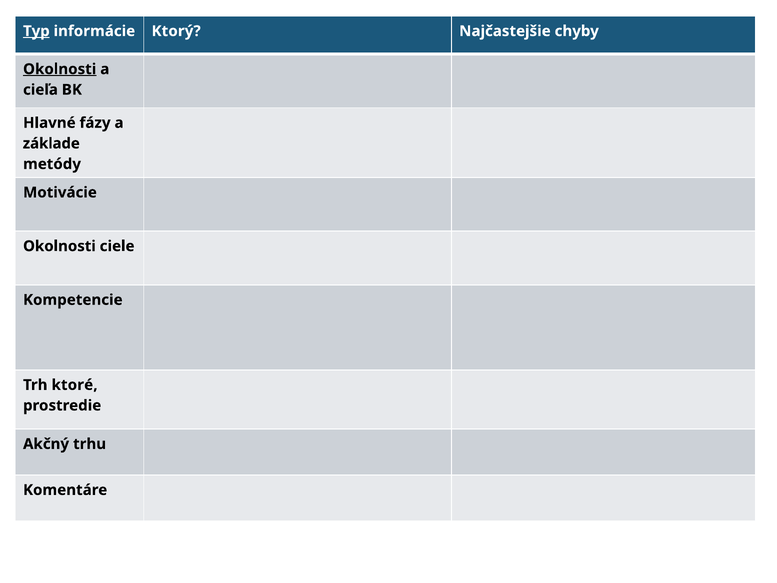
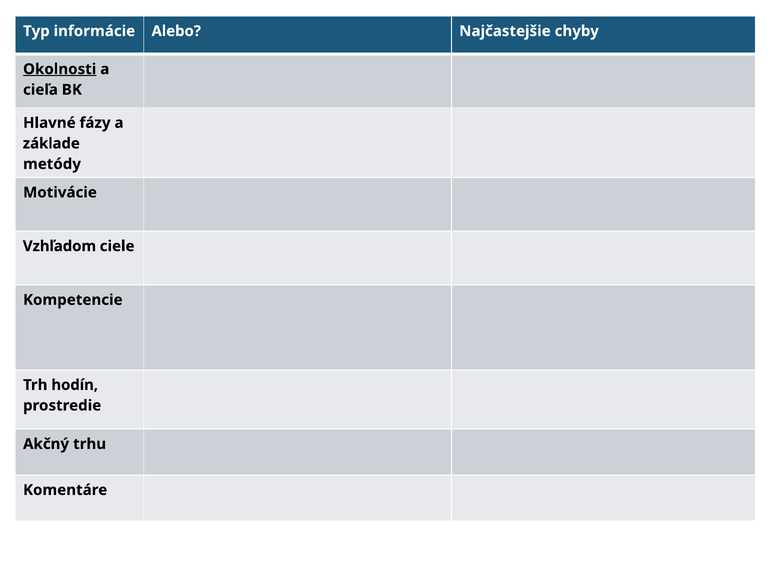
Typ underline: present -> none (36, 31)
Ktorý: Ktorý -> Alebo (176, 31)
Okolnosti: Okolnosti -> Vzhľadom (59, 246)
ktoré: ktoré -> hodín (75, 385)
